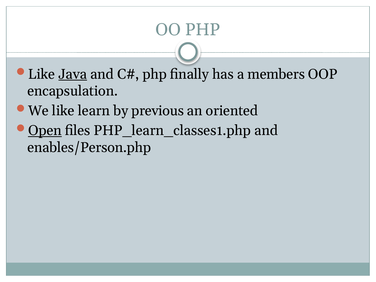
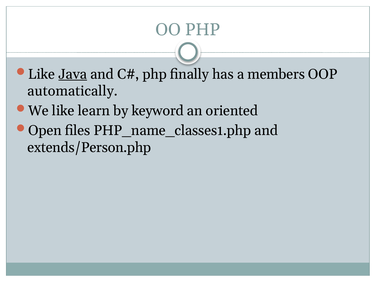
encapsulation: encapsulation -> automatically (73, 91)
previous: previous -> keyword (158, 111)
Open underline: present -> none (45, 131)
PHP_learn_classes1.php: PHP_learn_classes1.php -> PHP_name_classes1.php (172, 131)
enables/Person.php: enables/Person.php -> extends/Person.php (89, 147)
